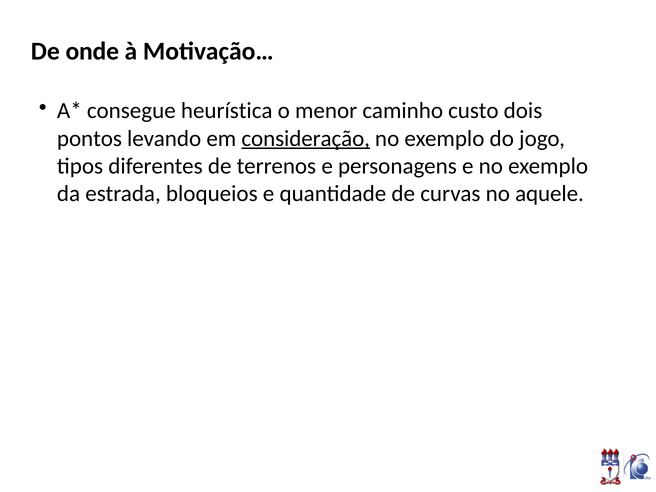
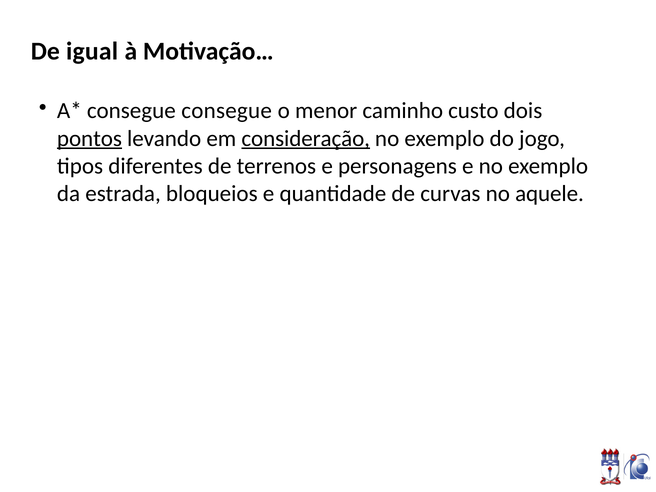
onde: onde -> igual (92, 51)
consegue heurística: heurística -> consegue (227, 111)
pontos underline: none -> present (89, 138)
